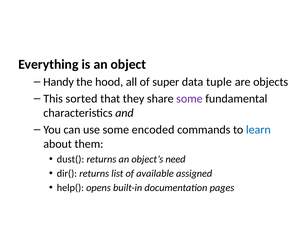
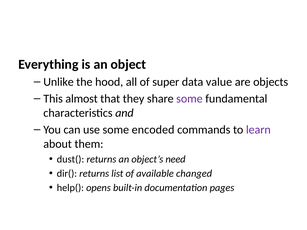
Handy: Handy -> Unlike (59, 82)
tuple: tuple -> value (219, 82)
sorted: sorted -> almost (82, 99)
learn colour: blue -> purple (258, 130)
assigned: assigned -> changed (194, 174)
